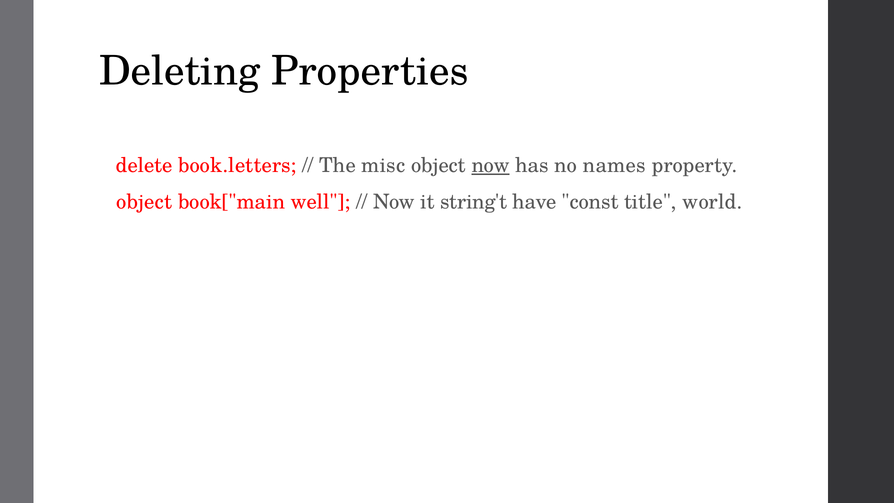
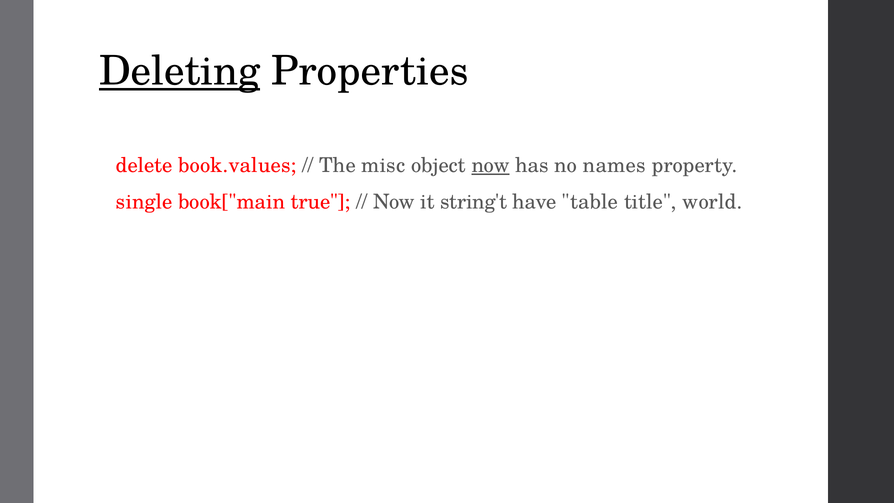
Deleting underline: none -> present (180, 71)
book.letters: book.letters -> book.values (237, 165)
object: object -> single (144, 202)
well: well -> true (321, 202)
const: const -> table (590, 202)
